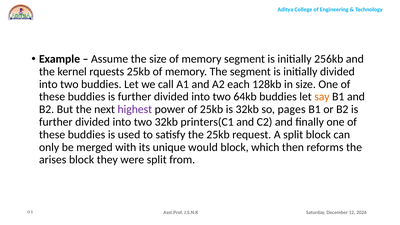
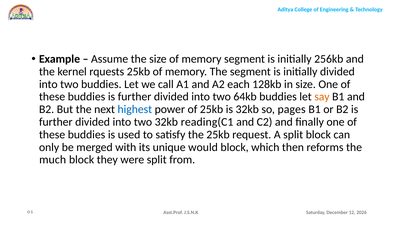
highest colour: purple -> blue (135, 109)
printers(C1: printers(C1 -> reading(C1 (207, 122)
arises: arises -> much (53, 160)
